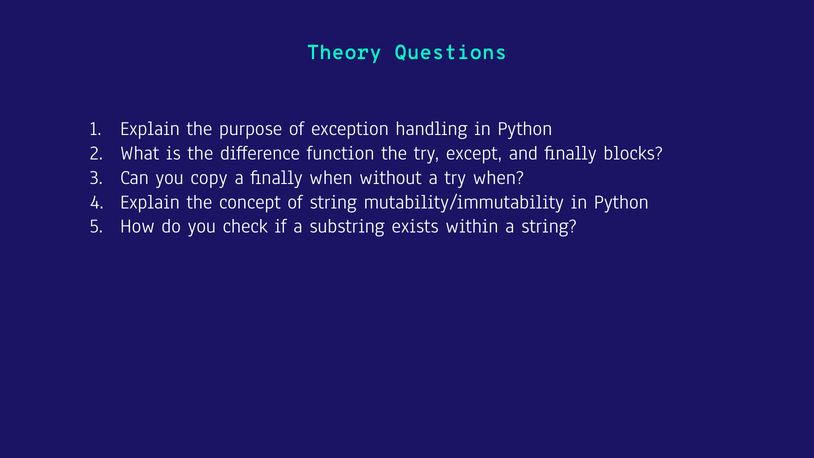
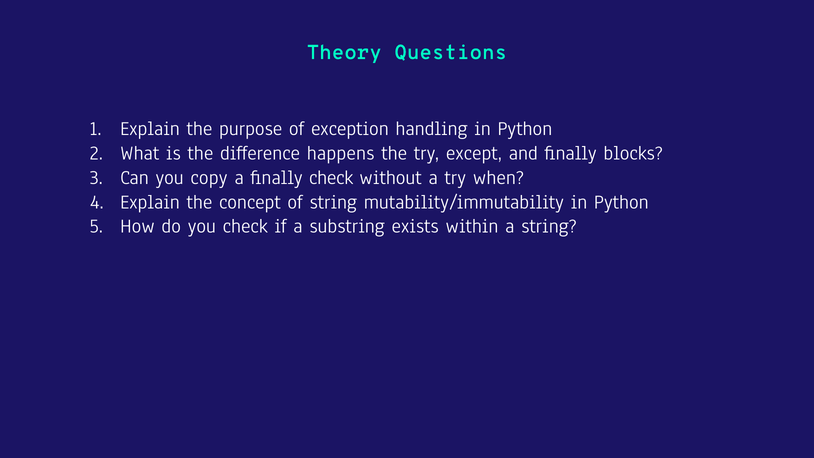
function: function -> happens (341, 153)
finally when: when -> check (331, 177)
